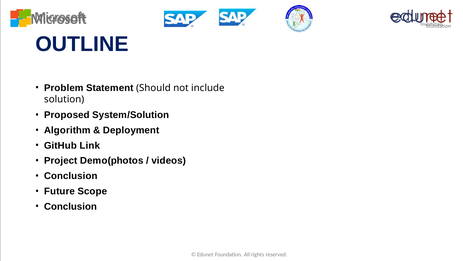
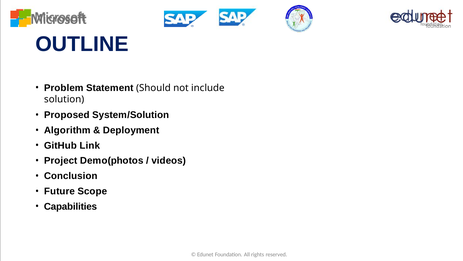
Conclusion: Conclusion -> Capabilities (70, 206)
